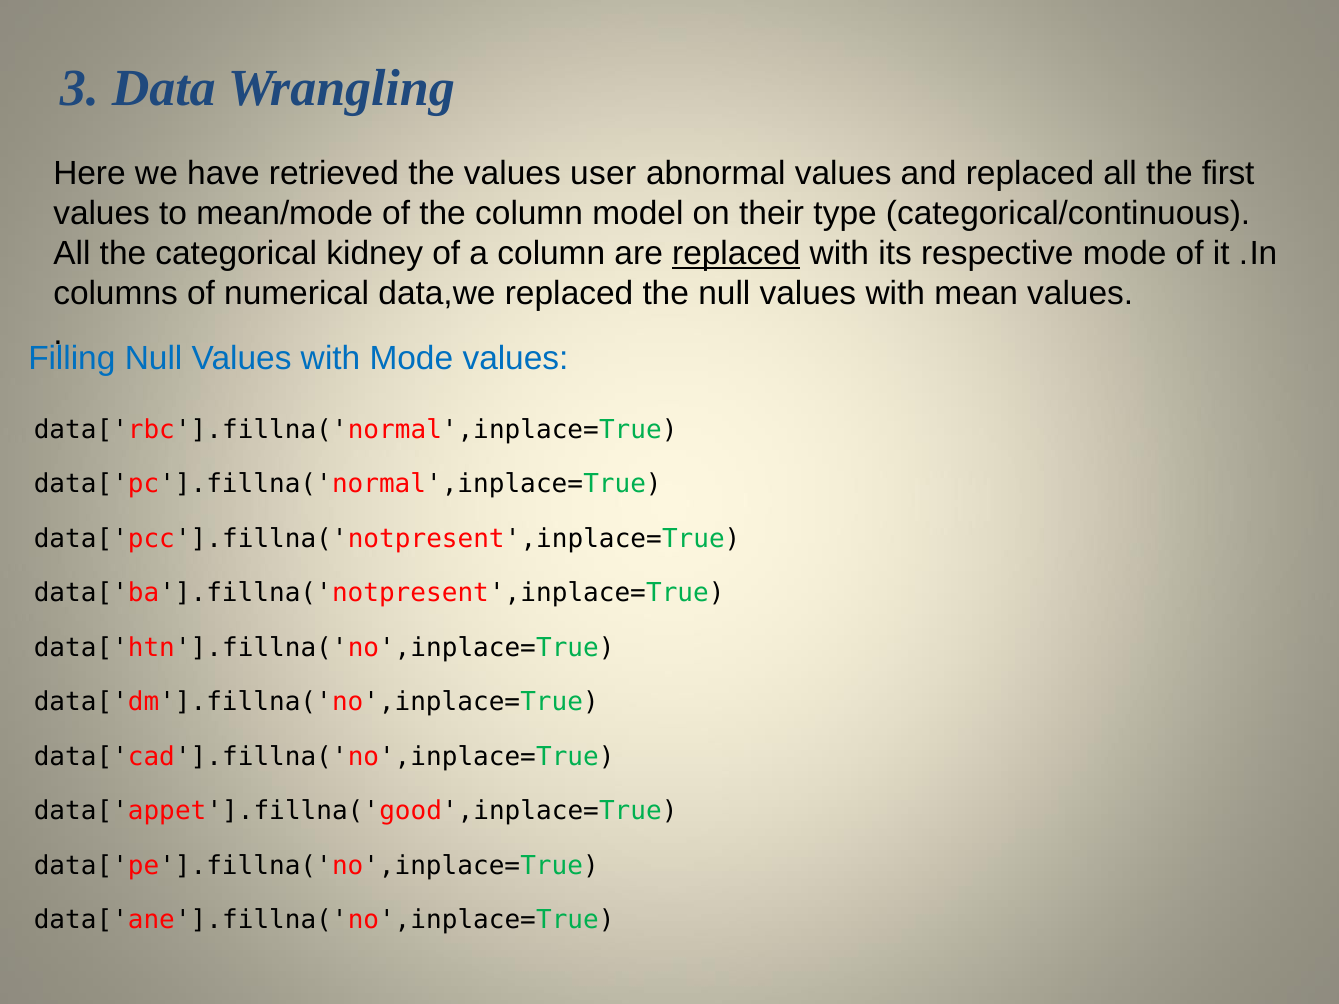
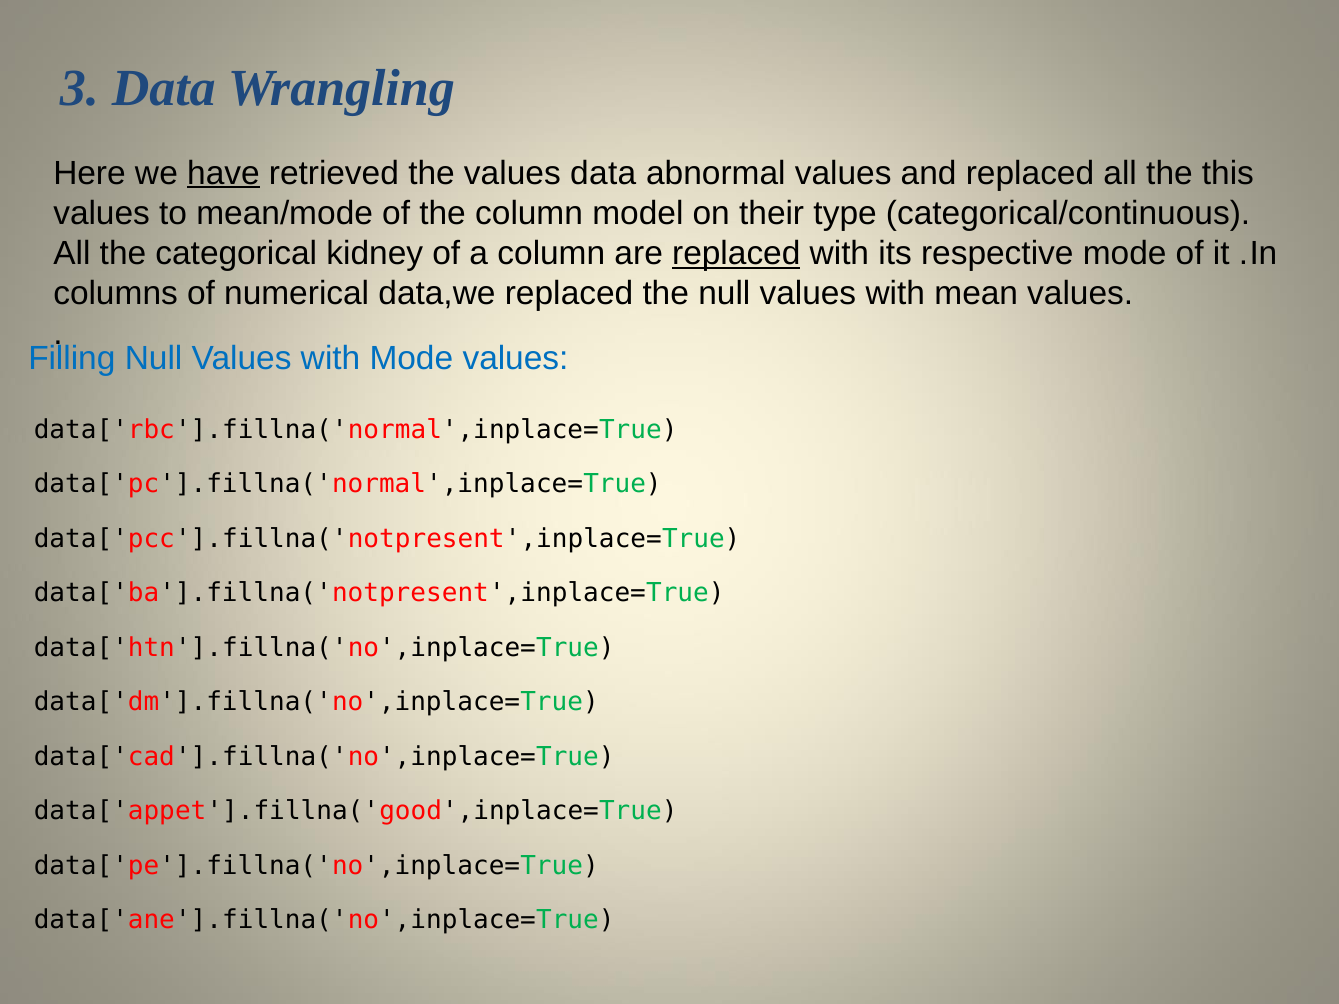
have underline: none -> present (223, 173)
values user: user -> data (603, 173)
first: first -> this (1228, 173)
